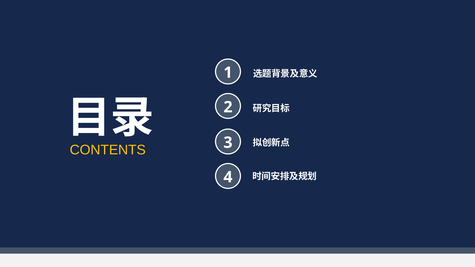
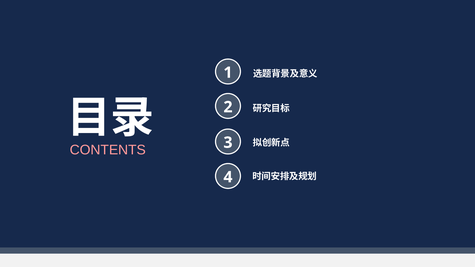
CONTENTS colour: yellow -> pink (108, 150)
